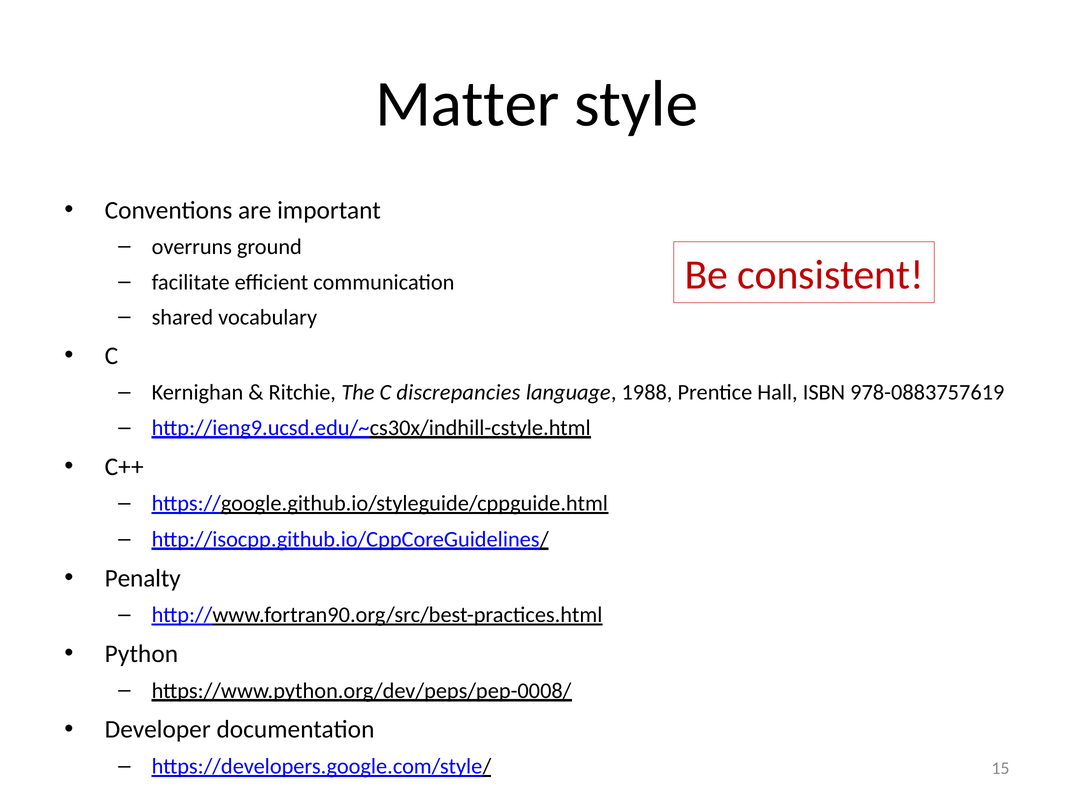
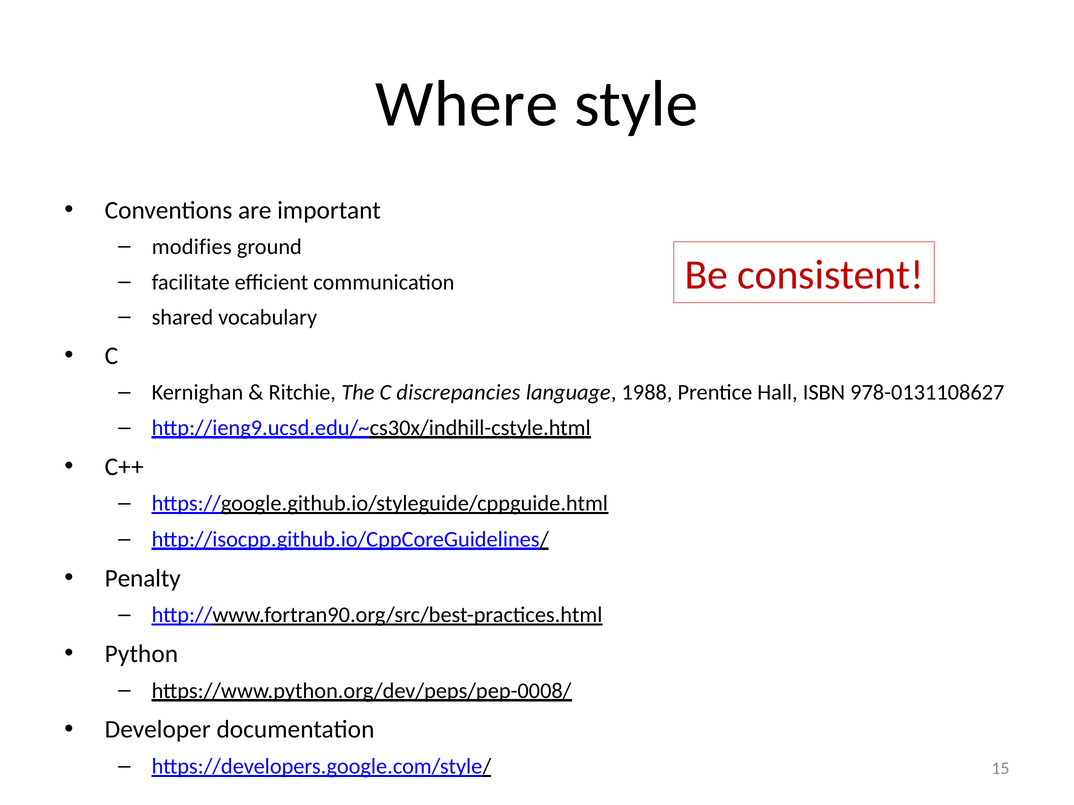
Matter: Matter -> Where (467, 104)
overruns: overruns -> modifies (192, 247)
978-0883757619: 978-0883757619 -> 978-0131108627 (927, 393)
